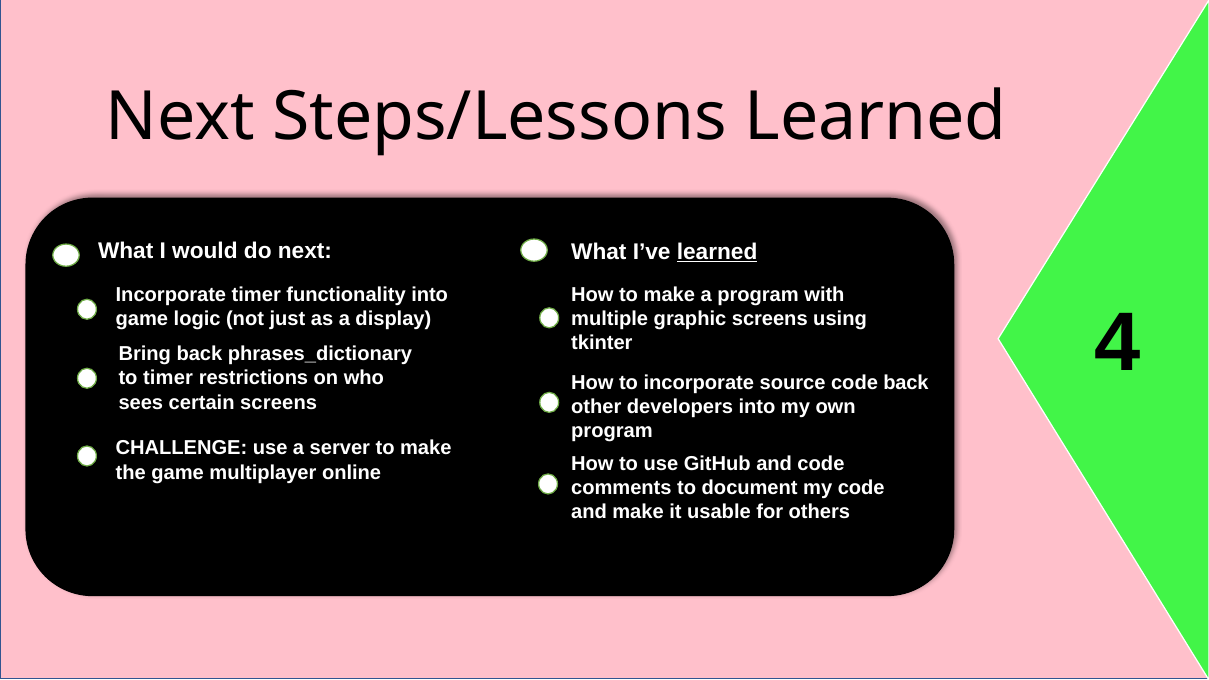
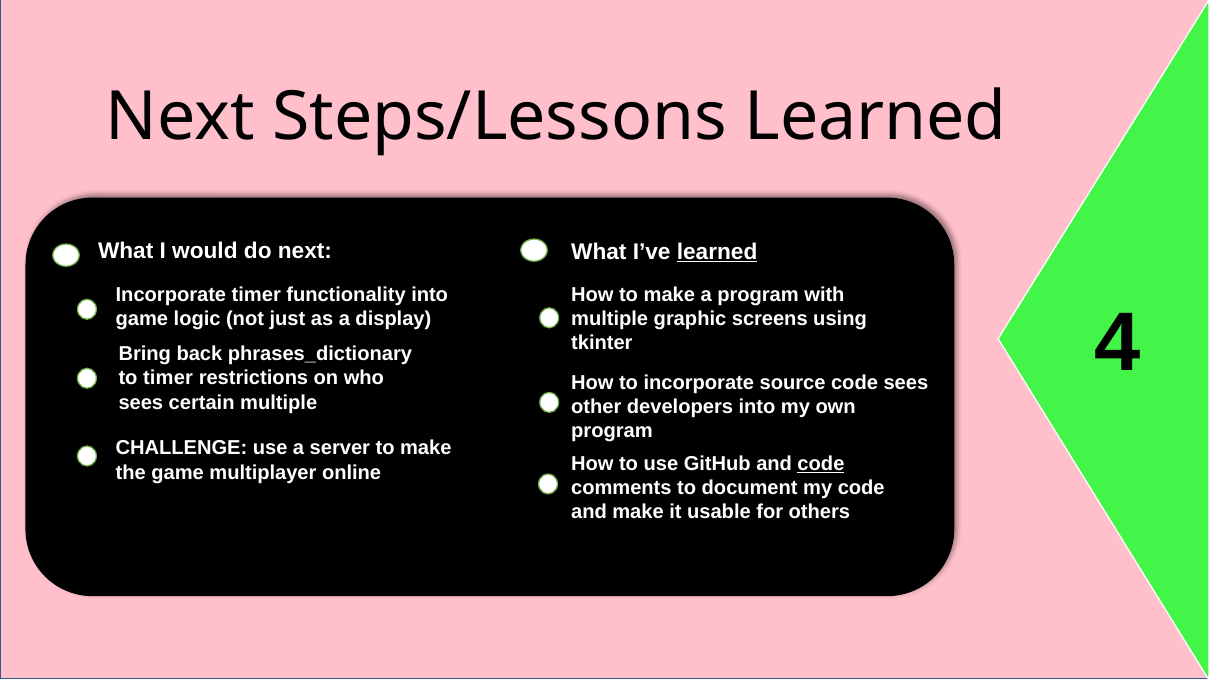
code back: back -> sees (906, 383)
certain screens: screens -> multiple (279, 402)
code underline: none -> present (821, 464)
